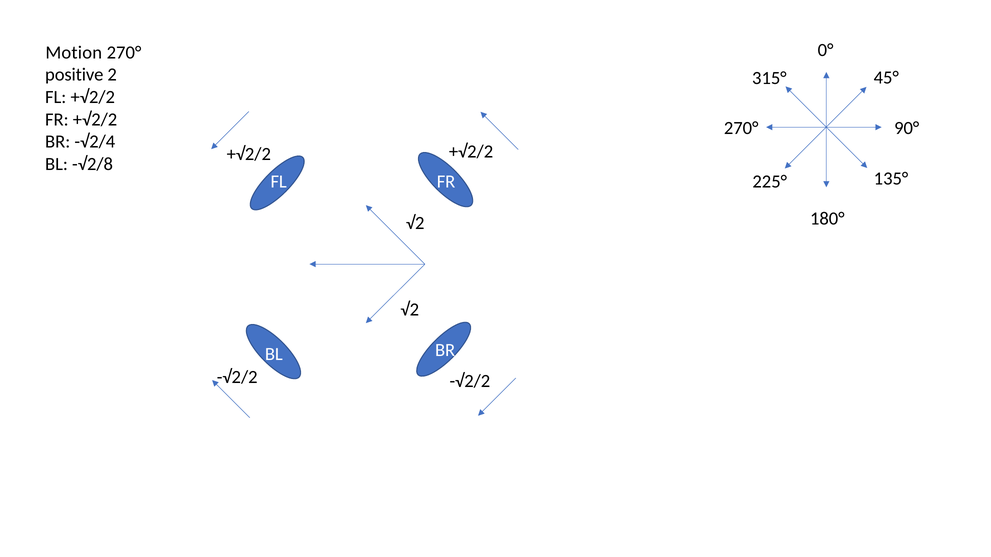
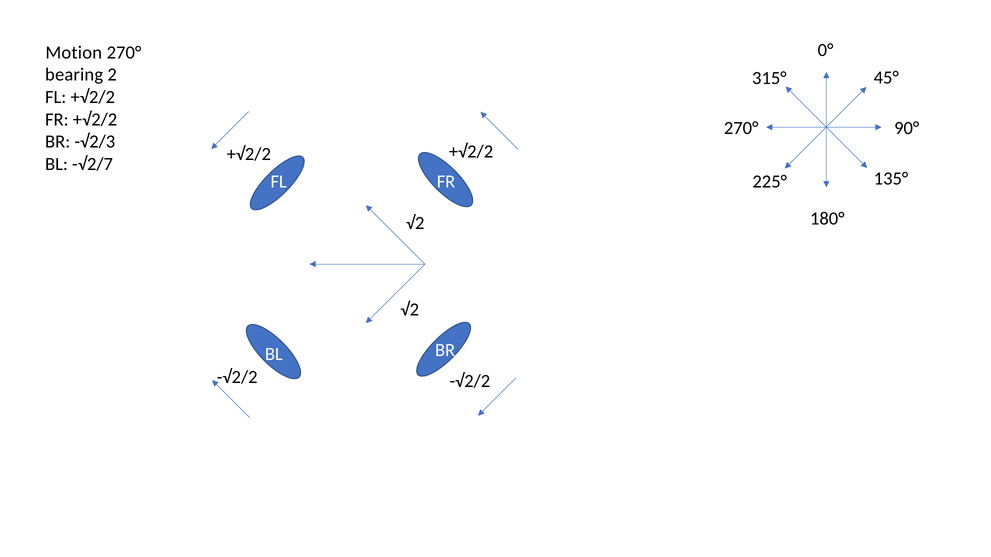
positive: positive -> bearing (74, 75)
-√2/4: -√2/4 -> -√2/3 (95, 142)
-√2/8: -√2/8 -> -√2/7 (93, 164)
